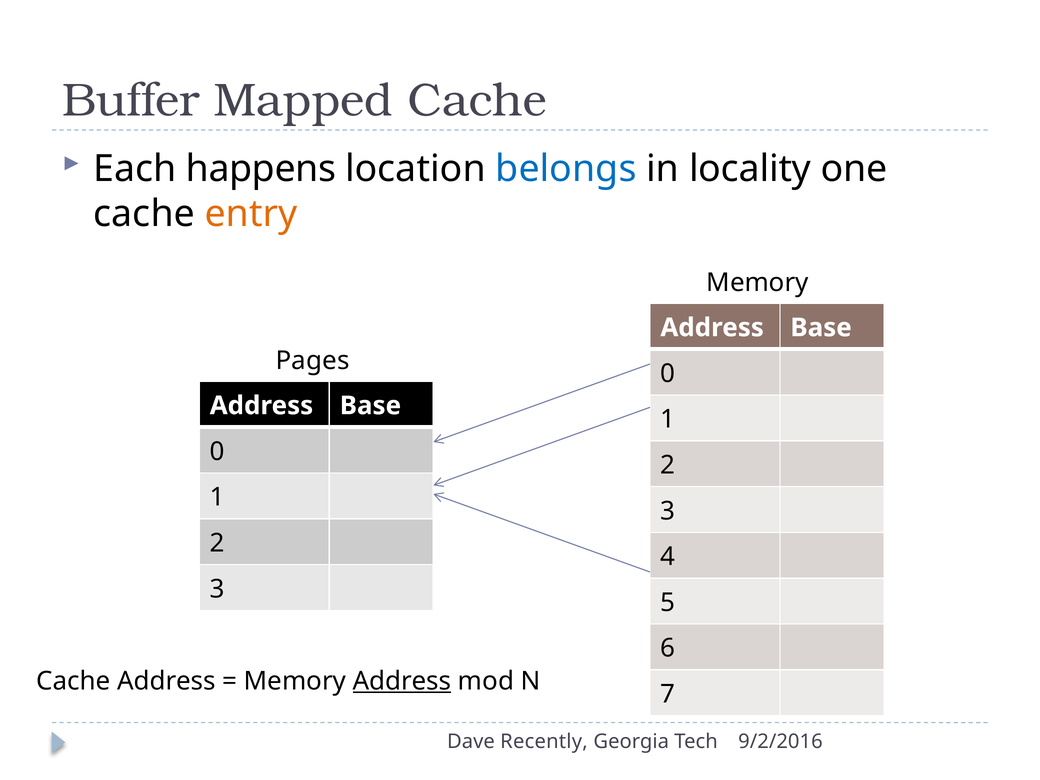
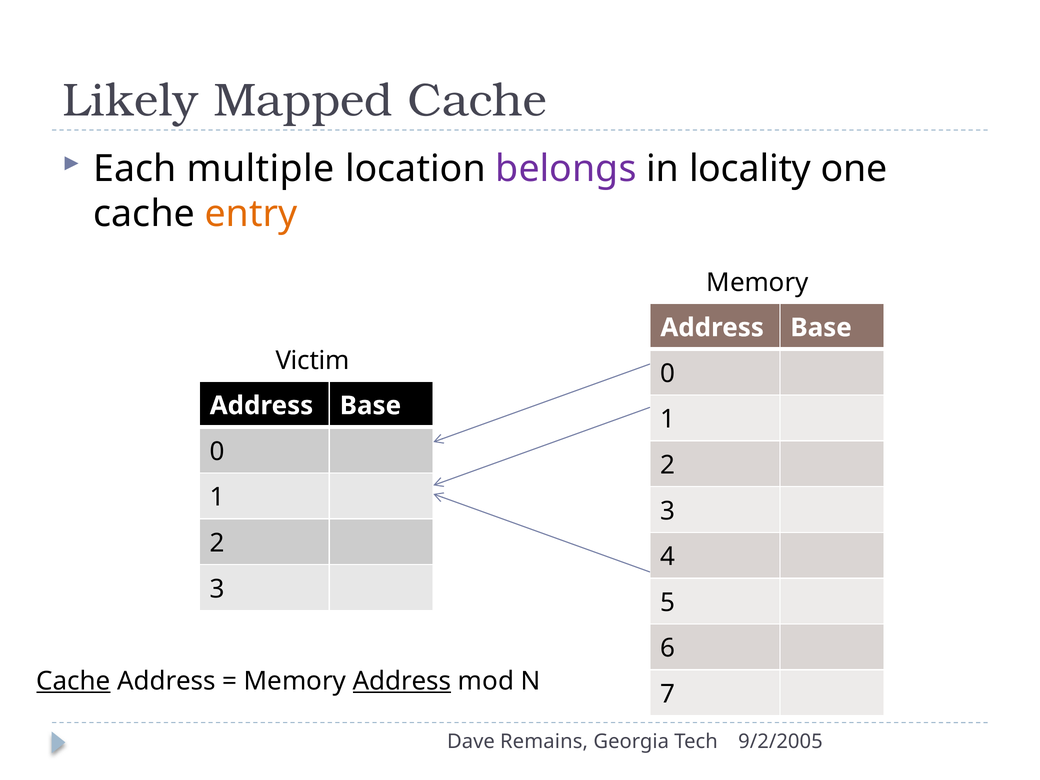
Buffer: Buffer -> Likely (130, 100)
happens: happens -> multiple (261, 169)
belongs colour: blue -> purple (566, 169)
Pages: Pages -> Victim (313, 360)
Cache underline: none -> present (73, 681)
Recently: Recently -> Remains (544, 742)
9/2/2016: 9/2/2016 -> 9/2/2005 (780, 742)
